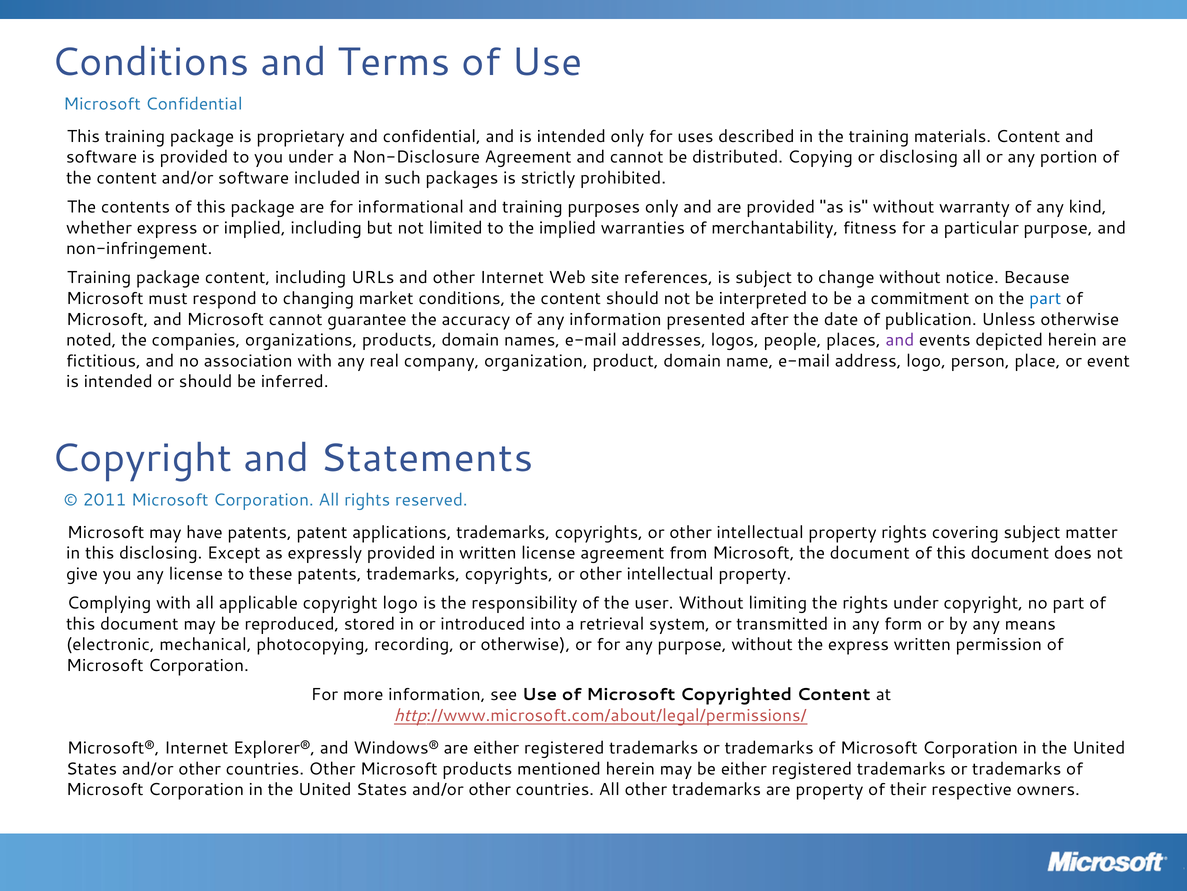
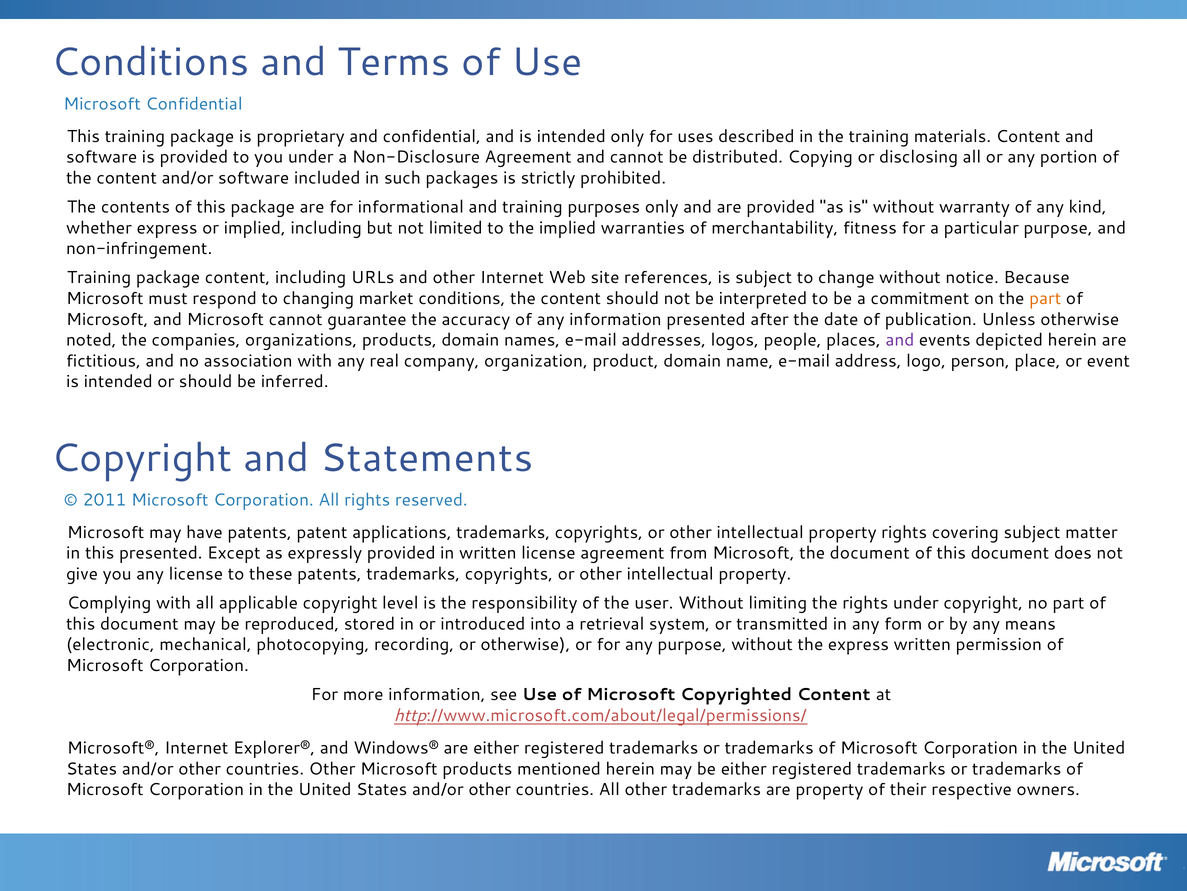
part colour: blue -> orange (1045, 298)
this disclosing: disclosing -> presented (161, 553)
copyright logo: logo -> level (400, 603)
